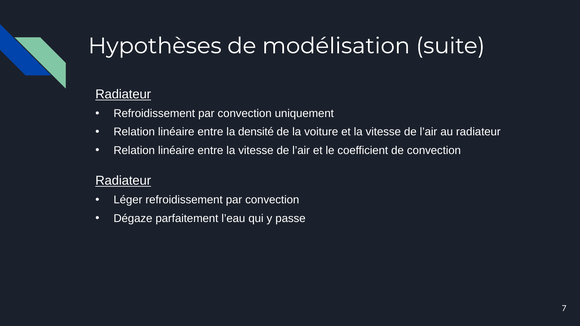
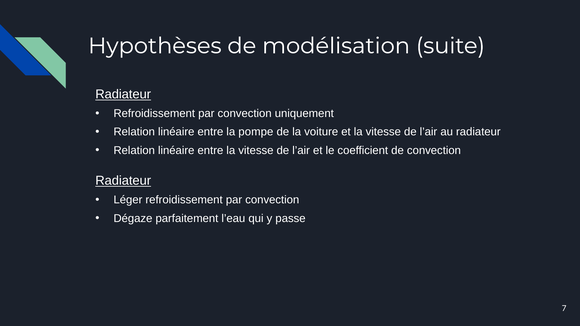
densité: densité -> pompe (256, 132)
